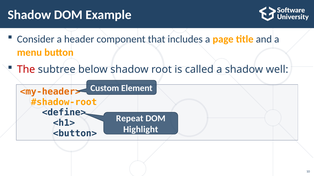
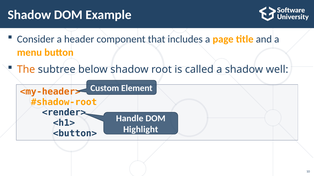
The colour: red -> orange (26, 70)
<define>: <define> -> <render> (64, 113)
Repeat: Repeat -> Handle (130, 119)
